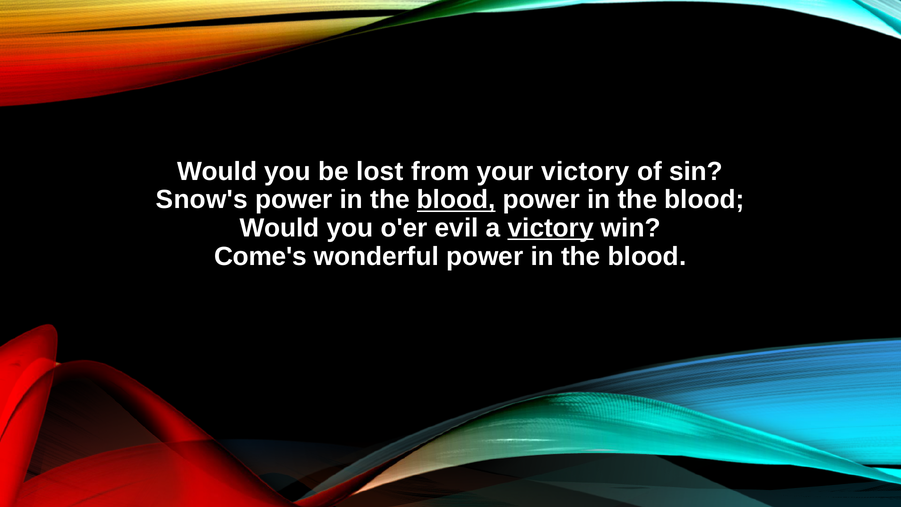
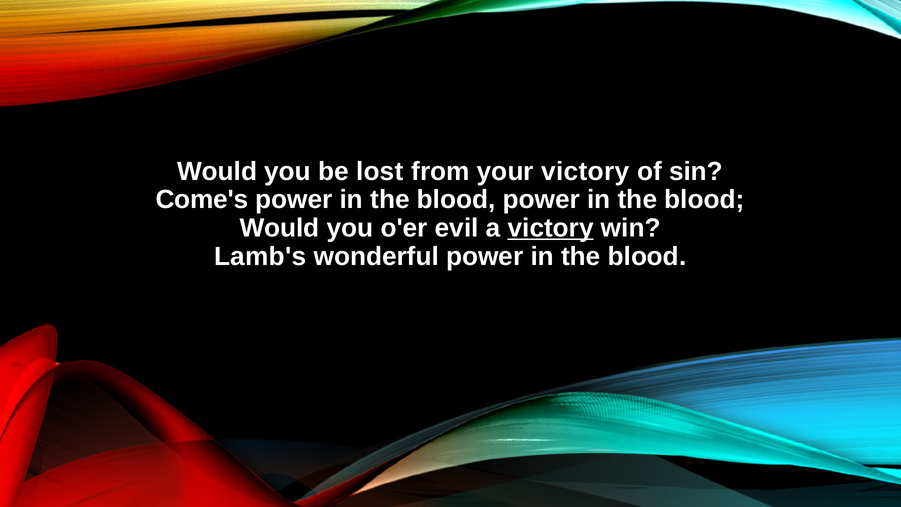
Snow's: Snow's -> Come's (202, 200)
blood underline: present -> none (456, 200)
Come's: Come's -> Lamb's (260, 256)
